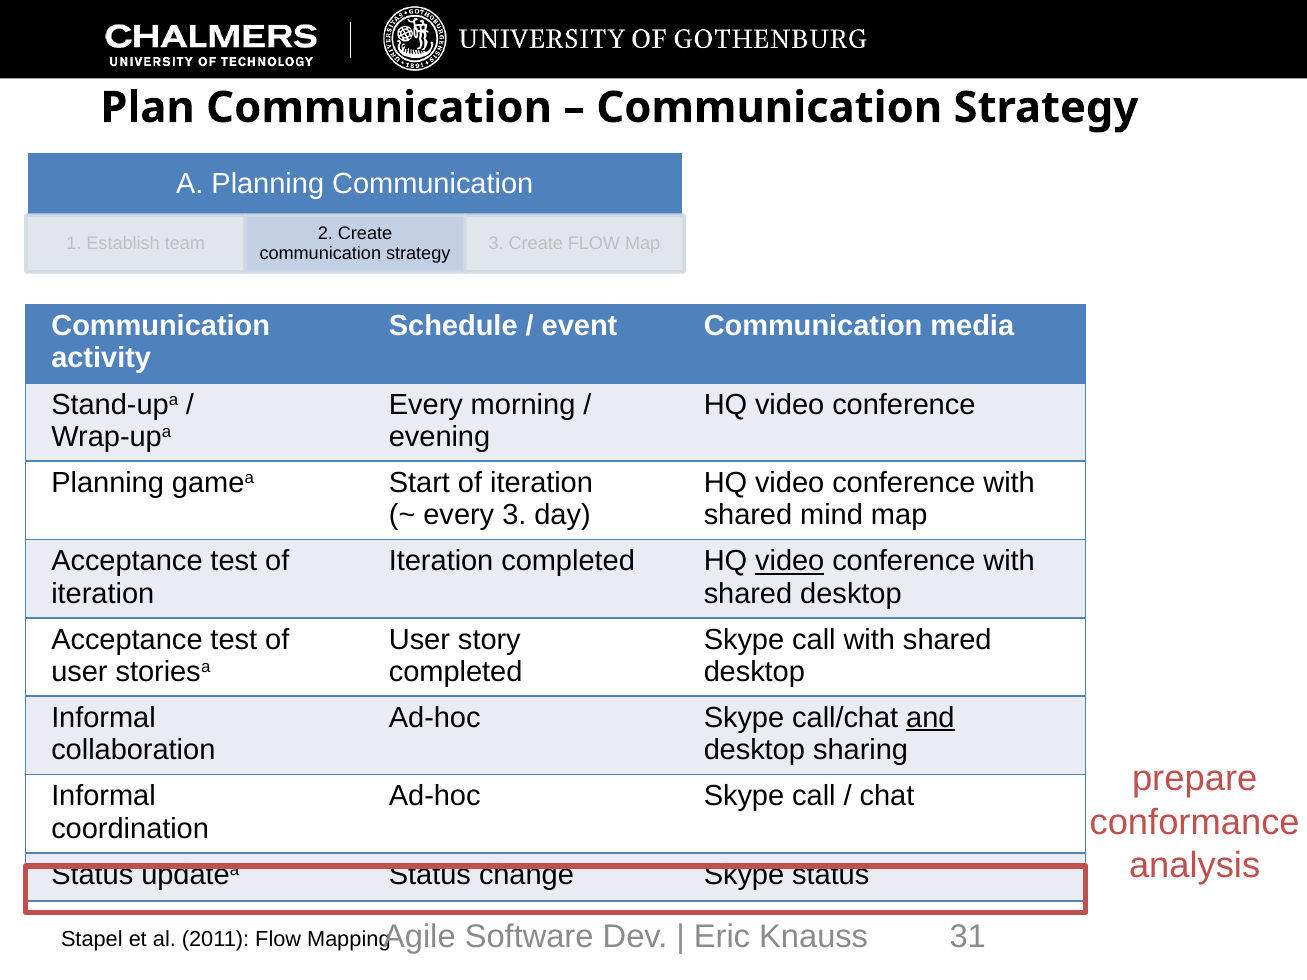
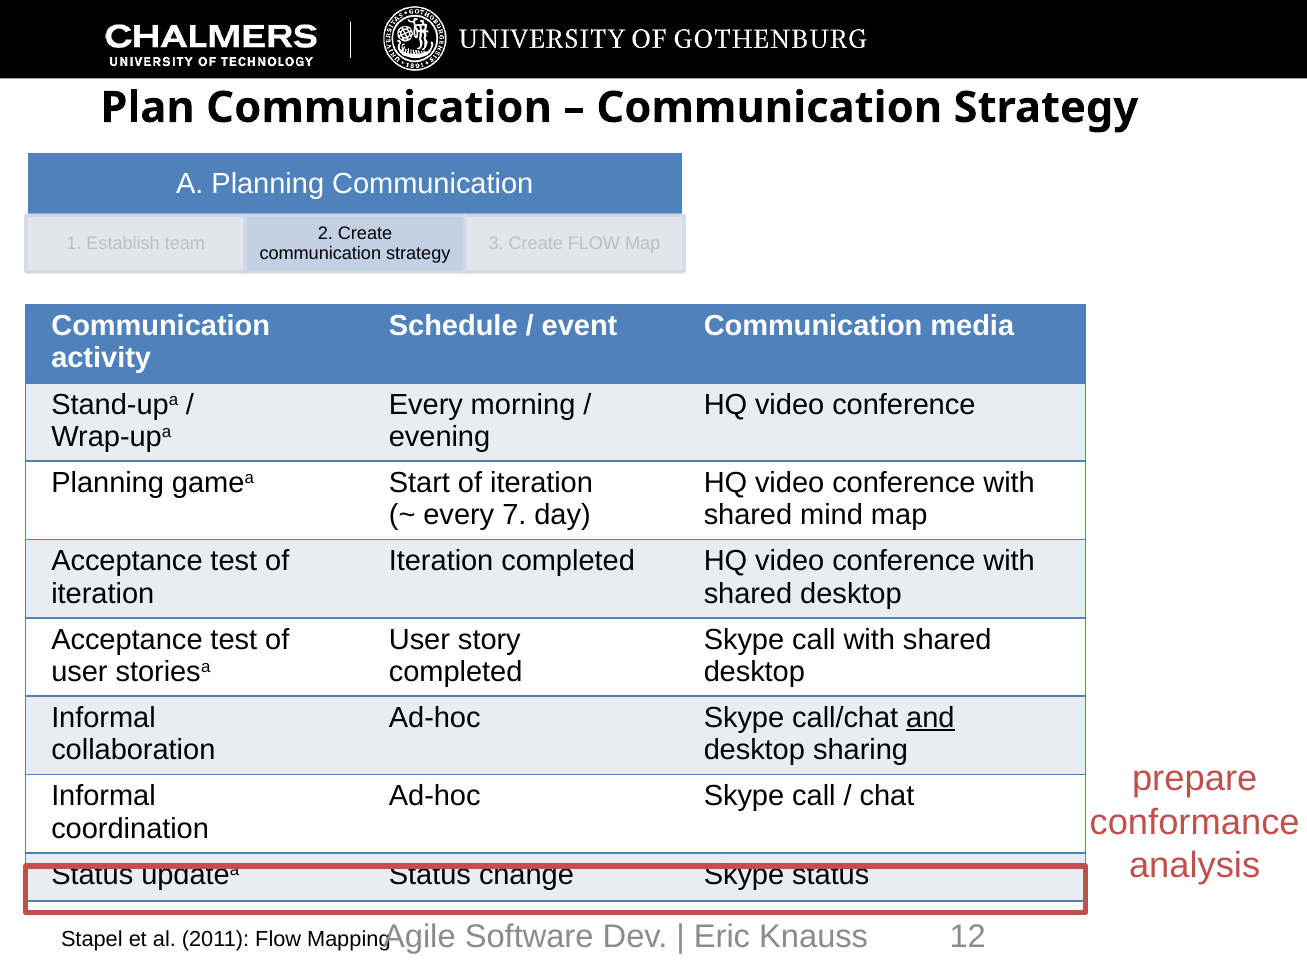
every 3: 3 -> 7 (514, 515)
video underline: present -> none (790, 561)
31: 31 -> 12 (968, 937)
